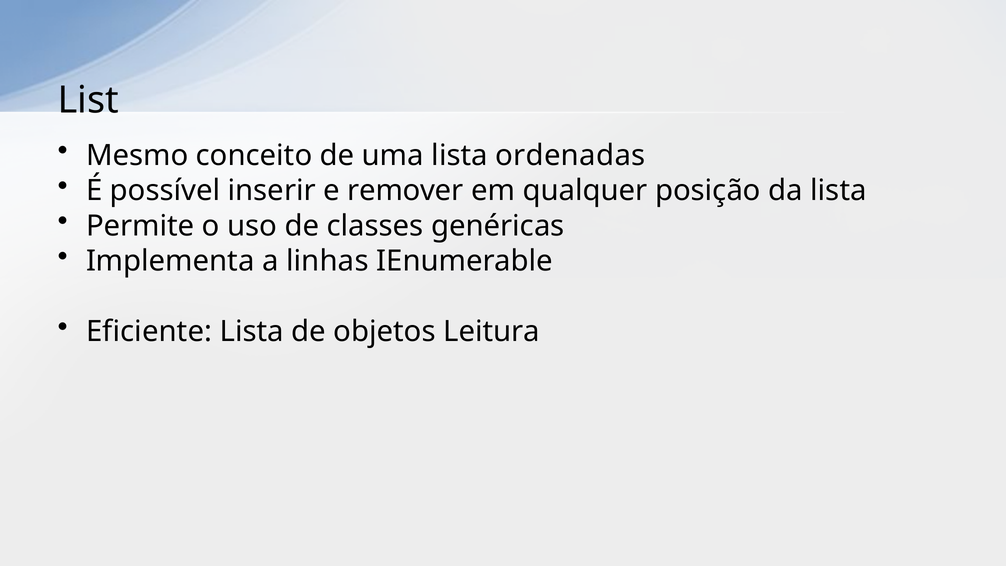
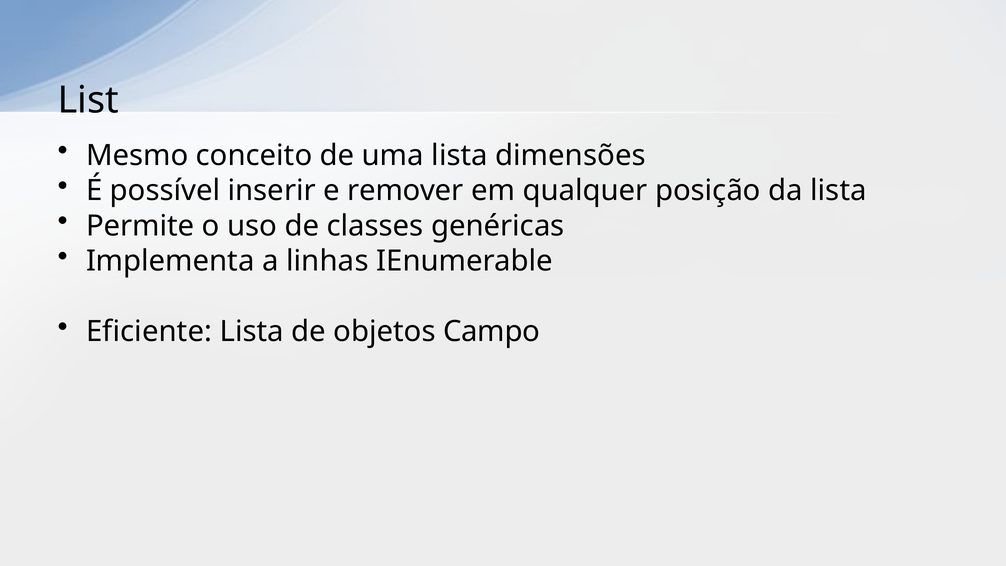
ordenadas: ordenadas -> dimensões (570, 155)
Leitura: Leitura -> Campo (492, 332)
